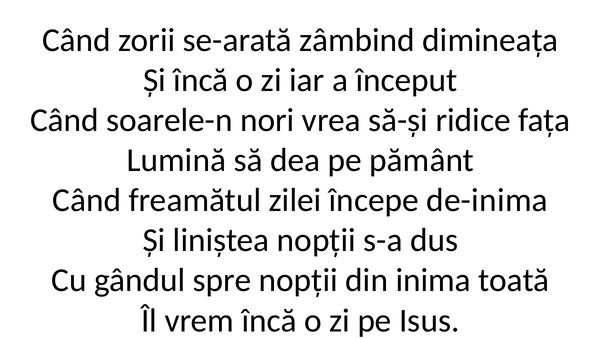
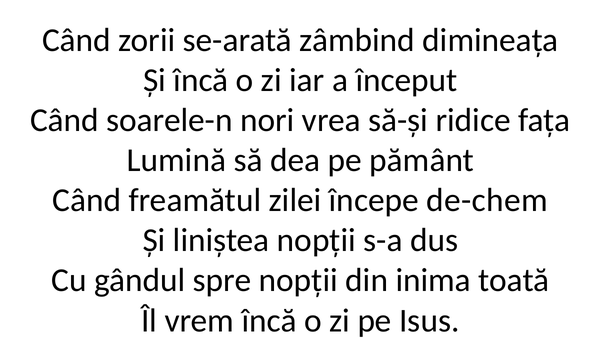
de-inima: de-inima -> de-chem (487, 200)
